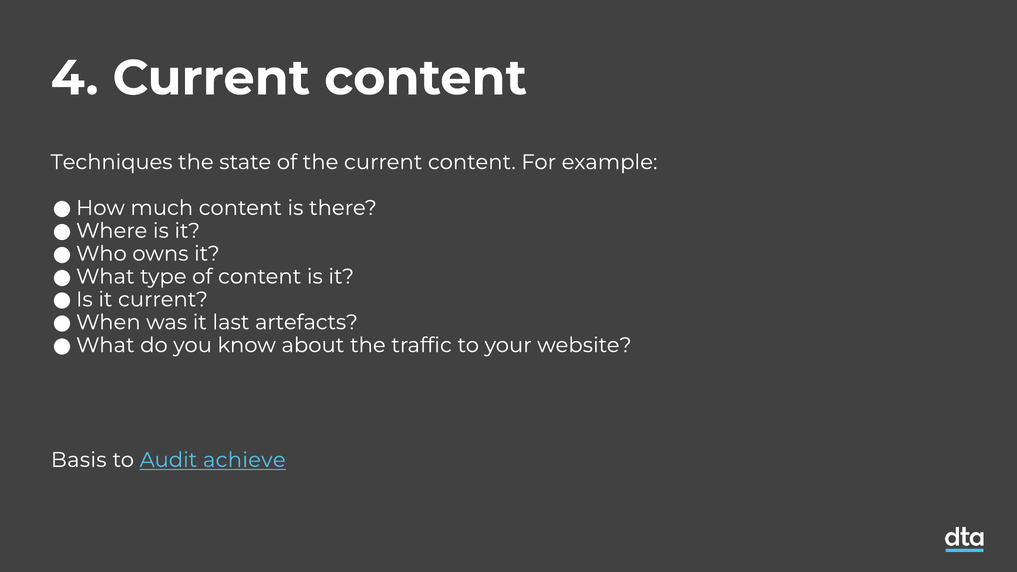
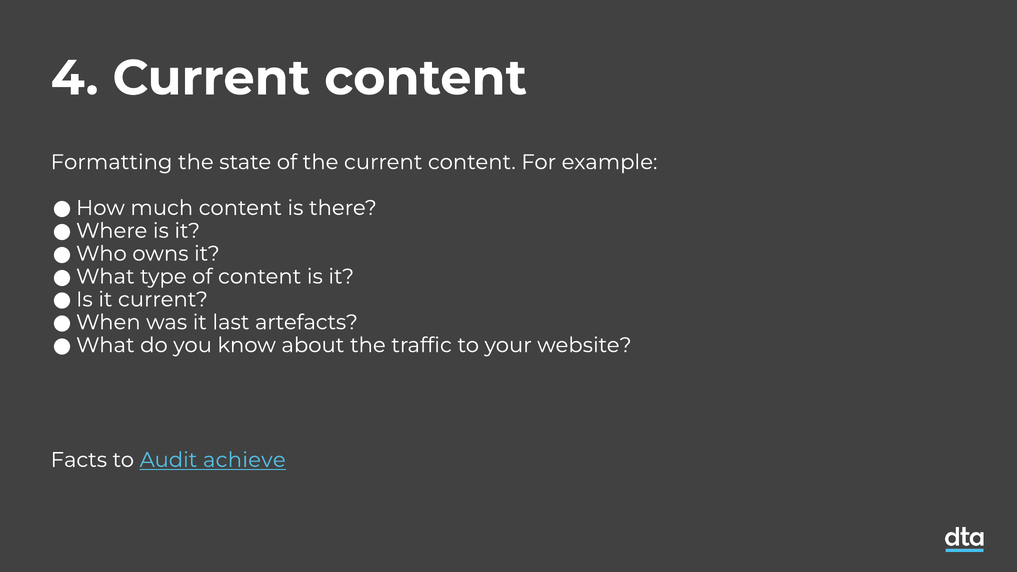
Techniques: Techniques -> Formatting (112, 162)
Basis: Basis -> Facts (79, 460)
